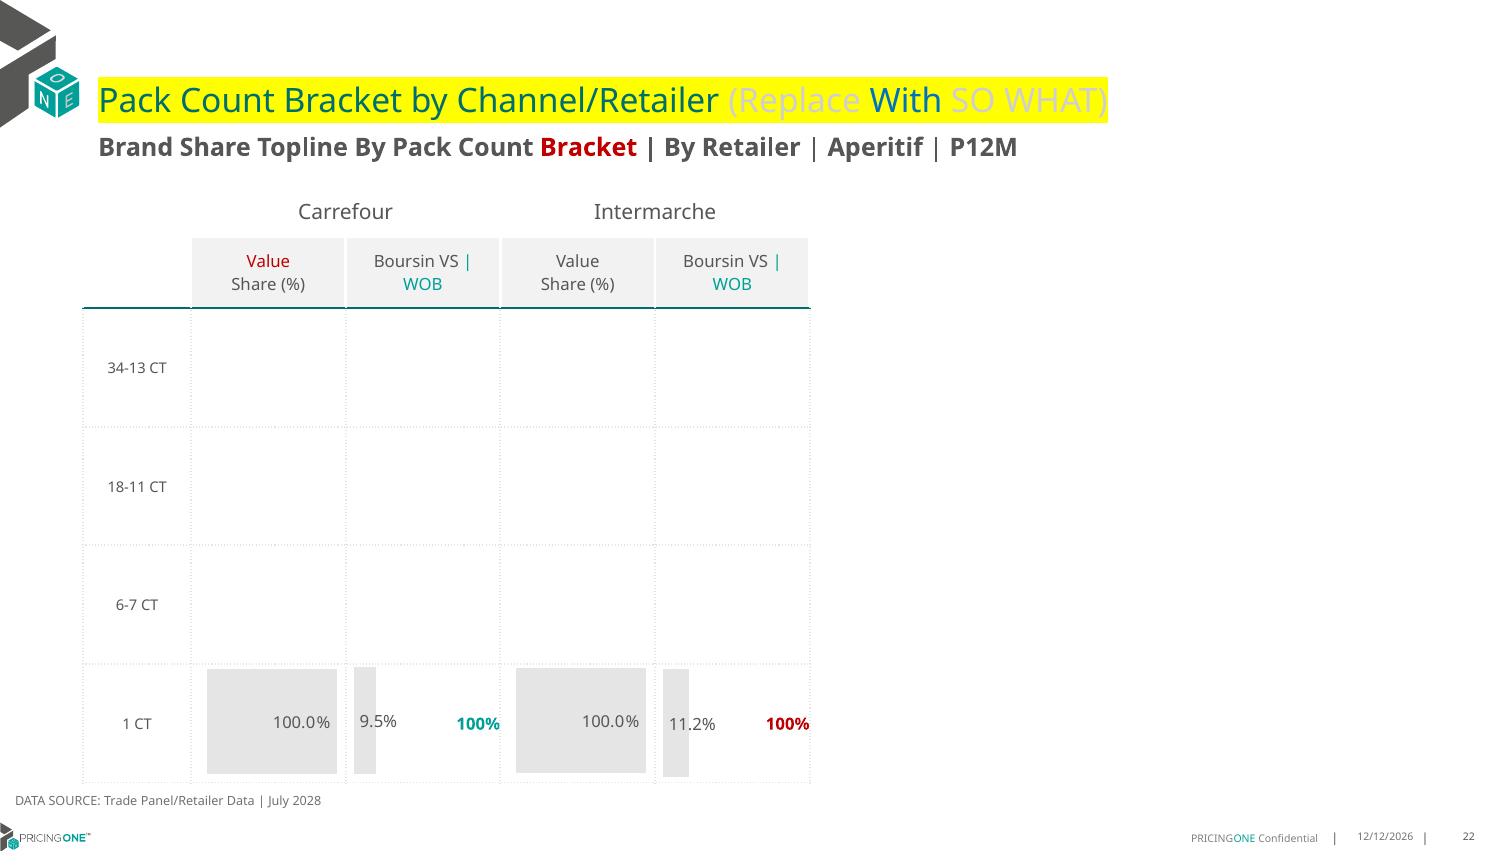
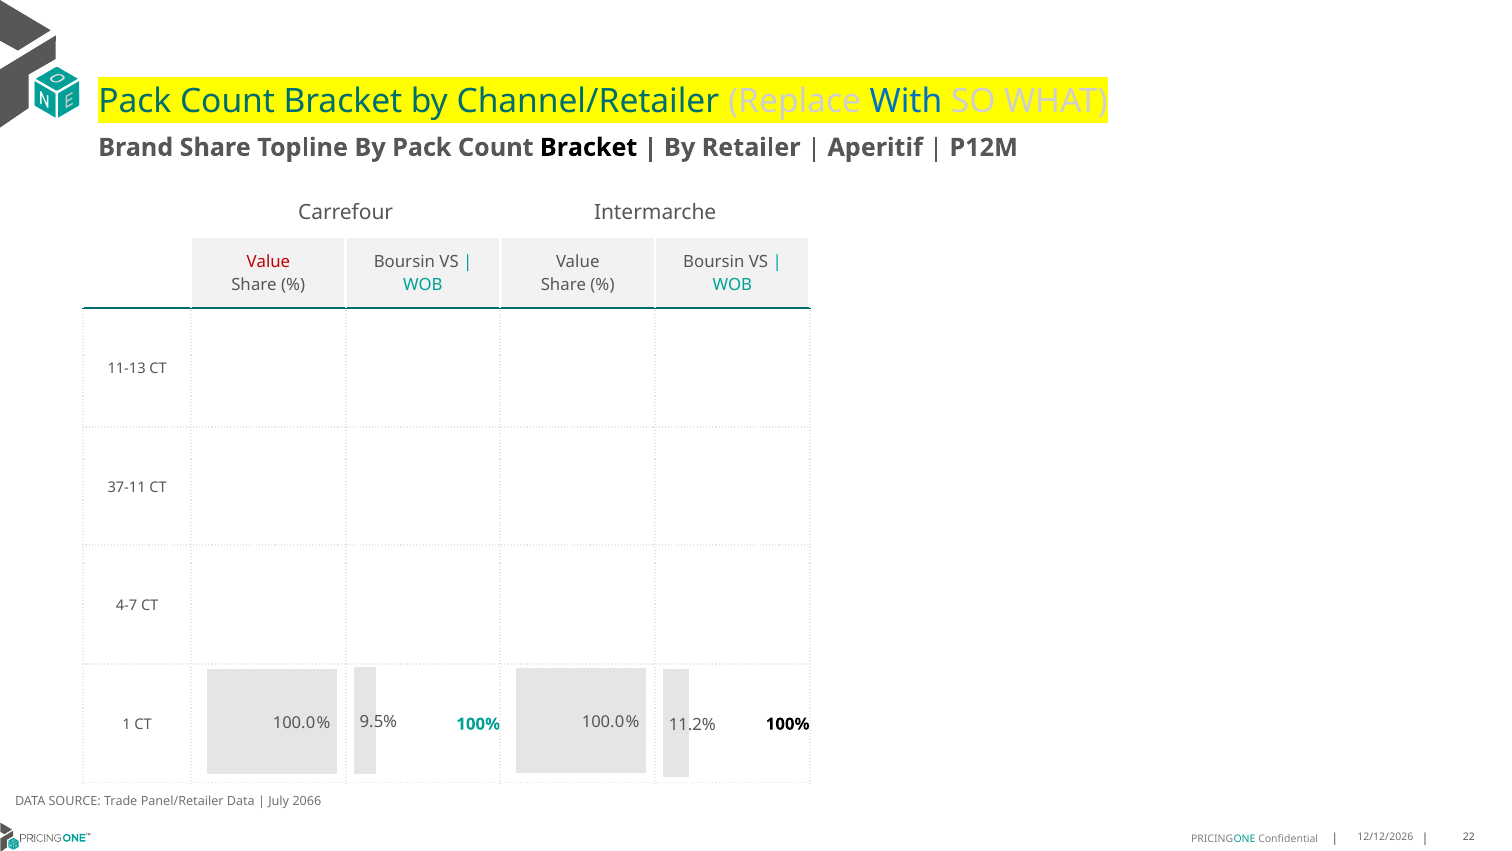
Bracket colour: red -> black (589, 147)
34-13: 34-13 -> 11-13 (127, 369)
18-11: 18-11 -> 37-11 (127, 487)
6-7: 6-7 -> 4-7 (127, 606)
100% colour: red -> black (788, 724)
2028: 2028 -> 2066 (307, 801)
